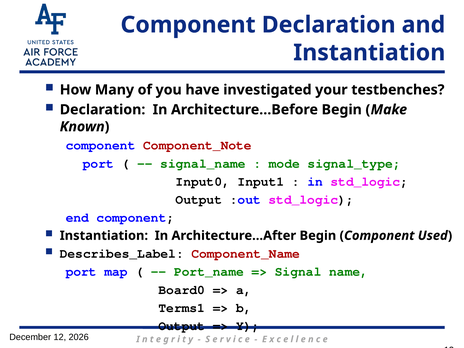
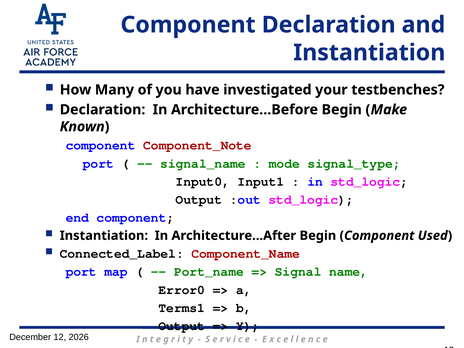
Describes_Label: Describes_Label -> Connected_Label (122, 254)
Board0: Board0 -> Error0 (182, 290)
